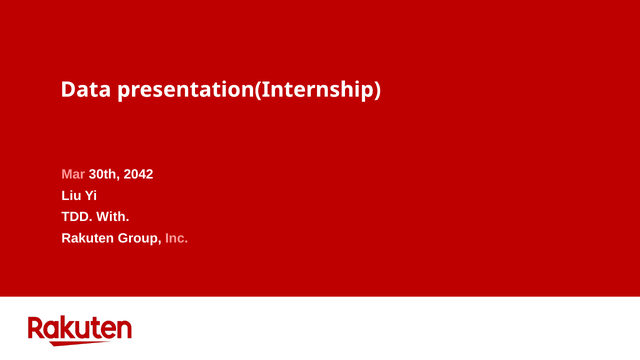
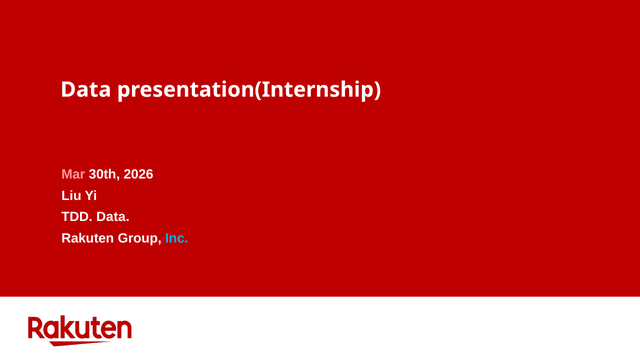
2042: 2042 -> 2026 (139, 174)
TDD With: With -> Data (113, 217)
Inc colour: pink -> light blue (177, 238)
